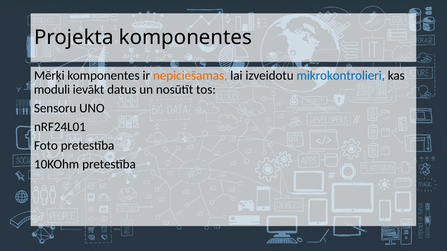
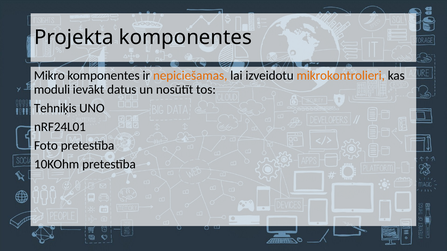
Mērķi: Mērķi -> Mikro (49, 76)
mikrokontrolieri colour: blue -> orange (341, 76)
Sensoru: Sensoru -> Tehniķis (55, 108)
